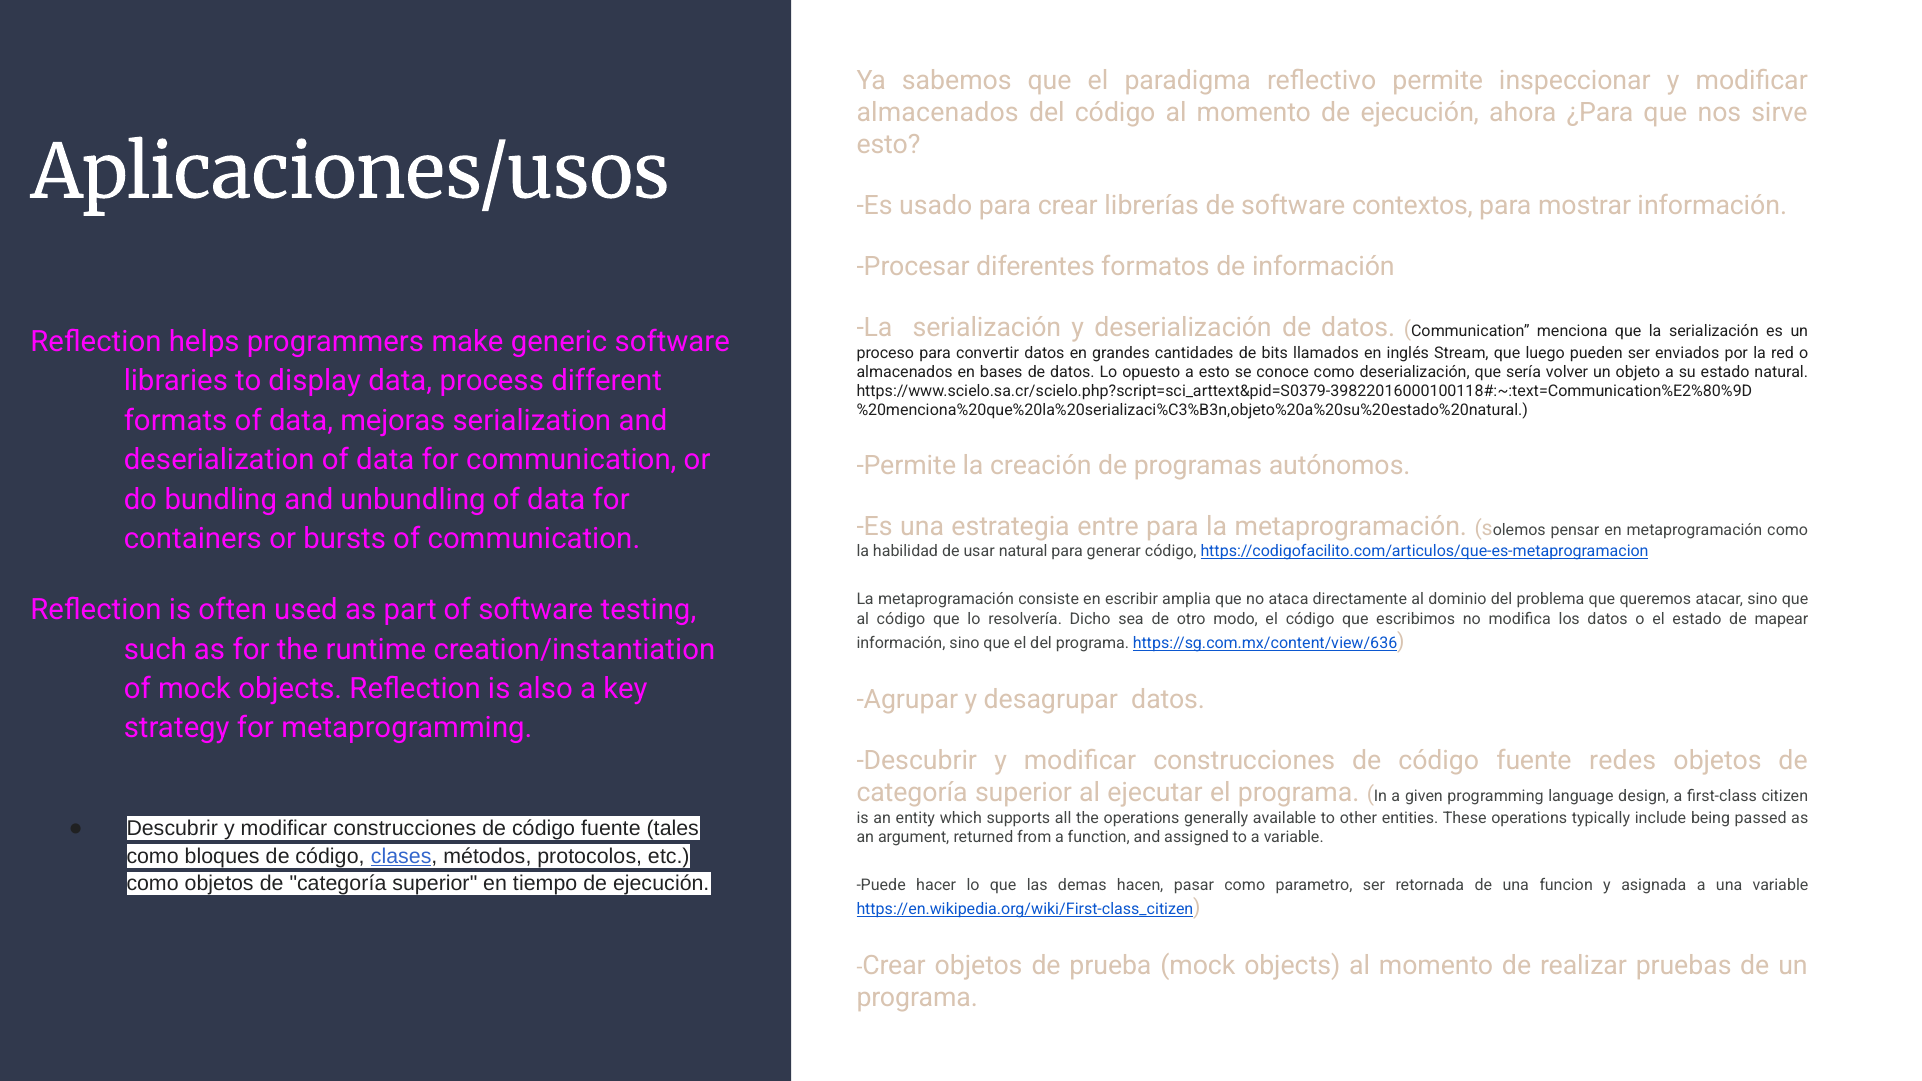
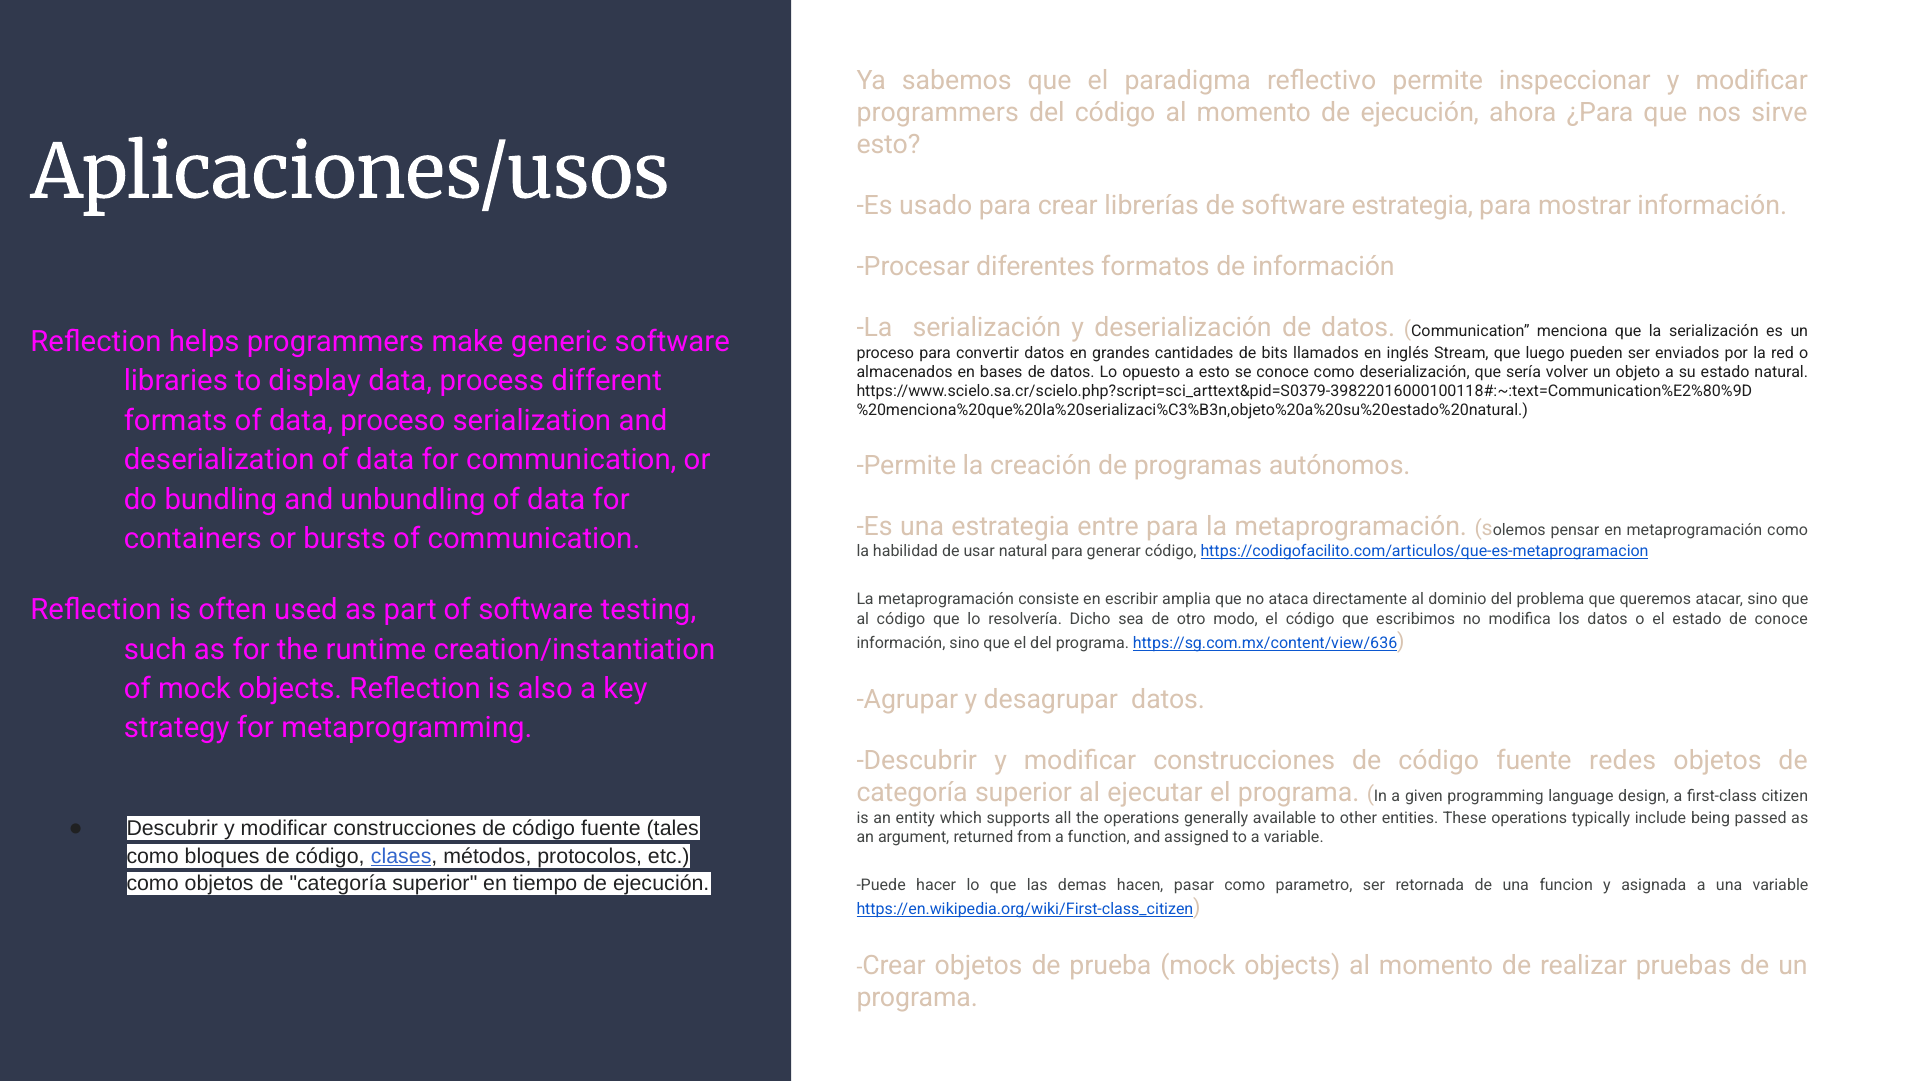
almacenados: almacenados -> programmers (938, 113)
software contextos: contextos -> estrategia (1412, 206)
data mejoras: mejoras -> proceso (393, 421)
de mapear: mapear -> conoce (1781, 619)
